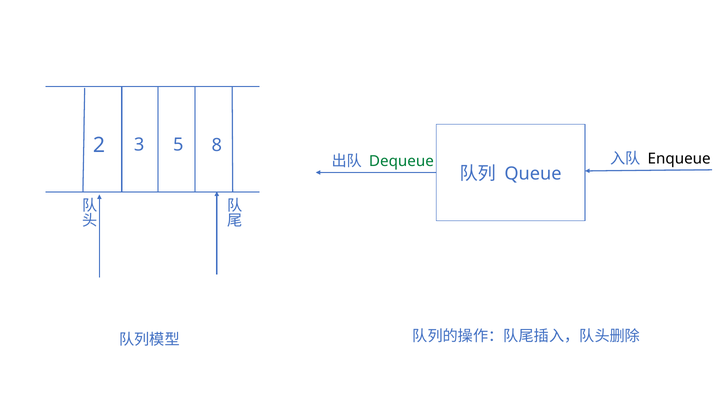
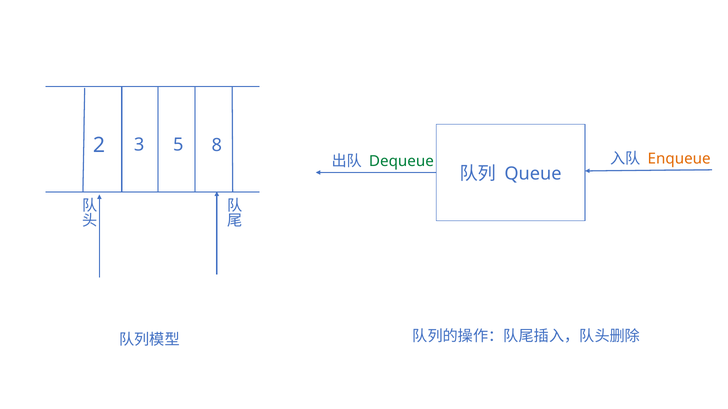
Enqueue colour: black -> orange (679, 159)
